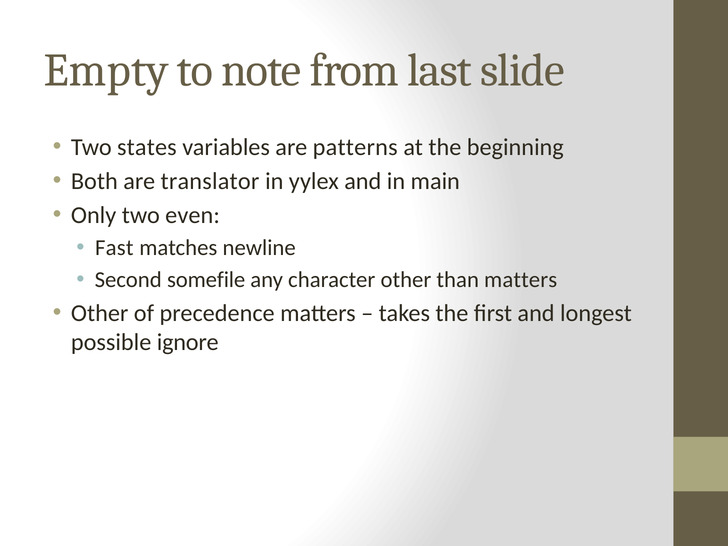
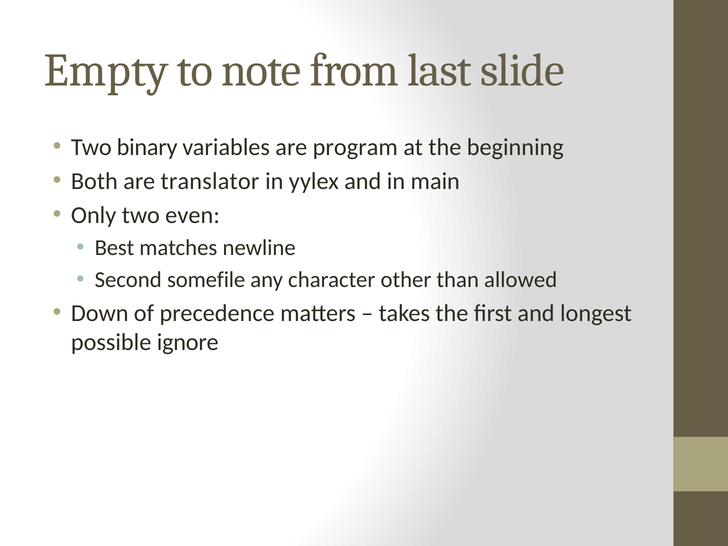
states: states -> binary (147, 147)
patterns: patterns -> program (355, 147)
Fast: Fast -> Best (114, 248)
than matters: matters -> allowed (521, 280)
Other: Other -> Down (100, 313)
